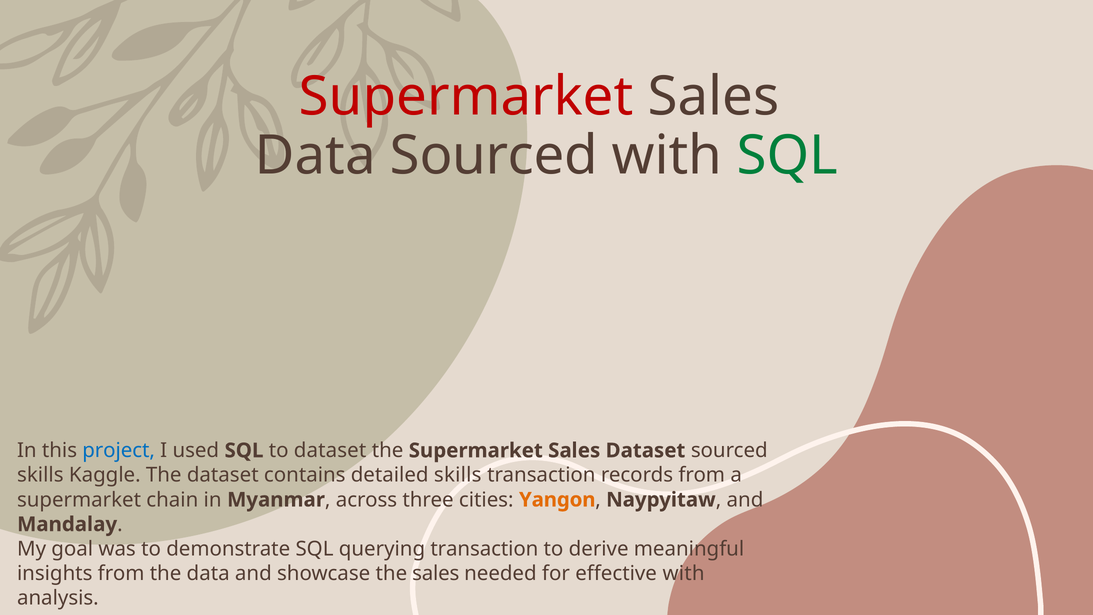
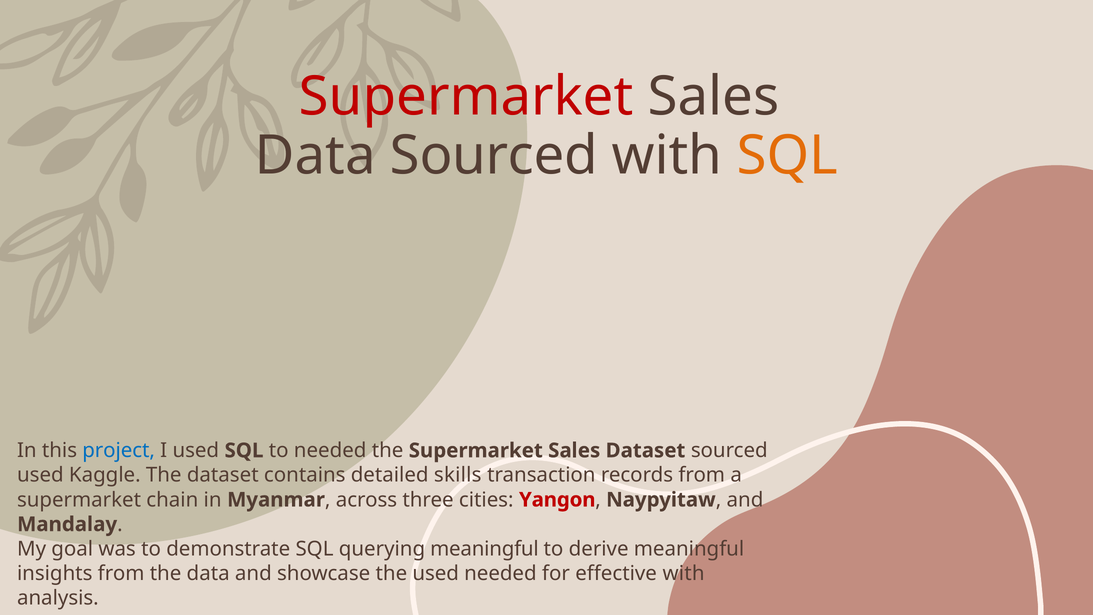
SQL colour: green -> orange (787, 156)
to dataset: dataset -> needed (330, 450)
skills: skills -> used (40, 475)
Yangon colour: orange -> red (557, 500)
querying transaction: transaction -> meaningful (484, 549)
the sales: sales -> used (436, 573)
